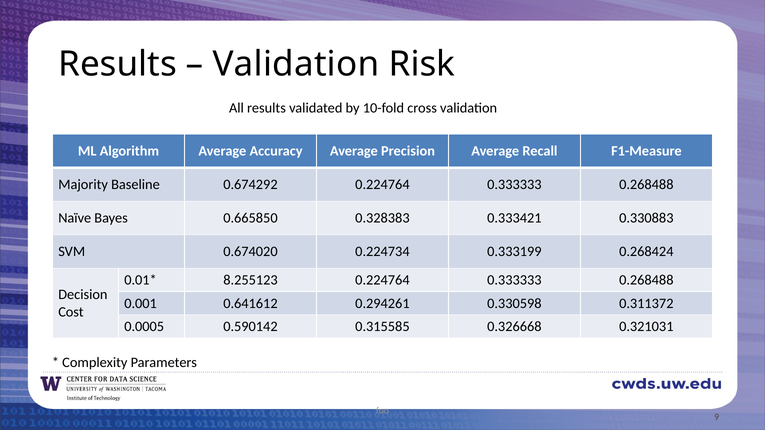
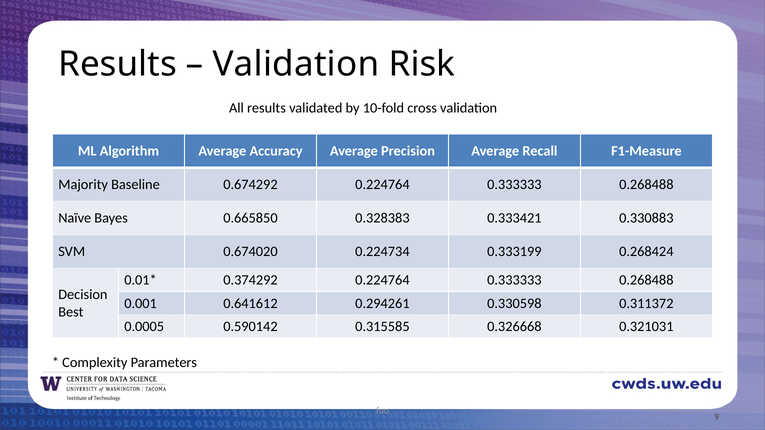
8.255123: 8.255123 -> 0.374292 (250, 280)
Cost: Cost -> Best (71, 312)
